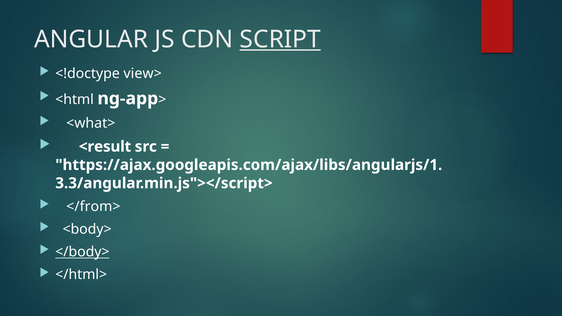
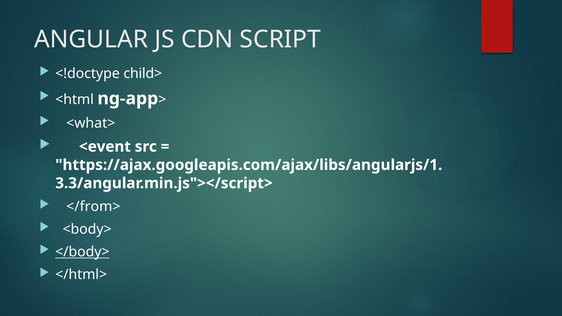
SCRIPT underline: present -> none (280, 39)
view>: view> -> child> (143, 73)
<result: <result -> <event (105, 147)
